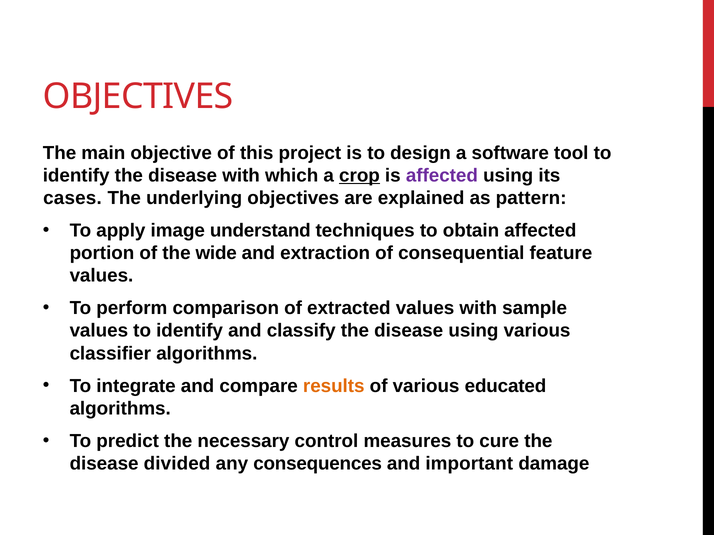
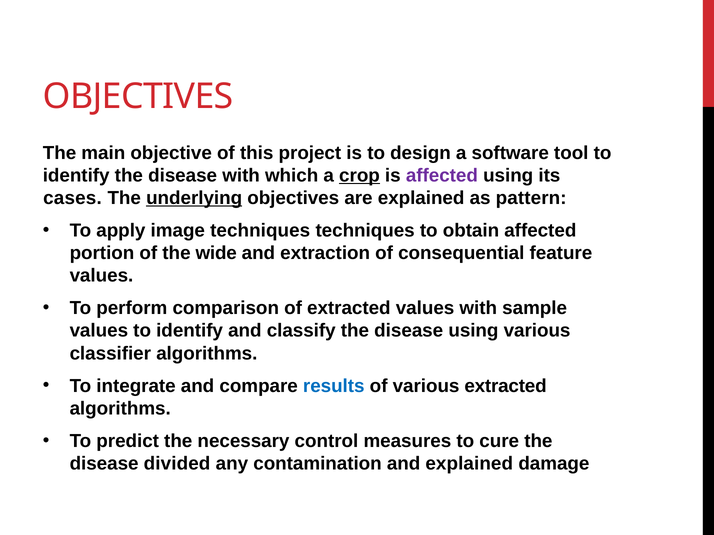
underlying underline: none -> present (194, 198)
image understand: understand -> techniques (260, 231)
results colour: orange -> blue (334, 386)
various educated: educated -> extracted (506, 386)
consequences: consequences -> contamination (318, 464)
and important: important -> explained (469, 464)
